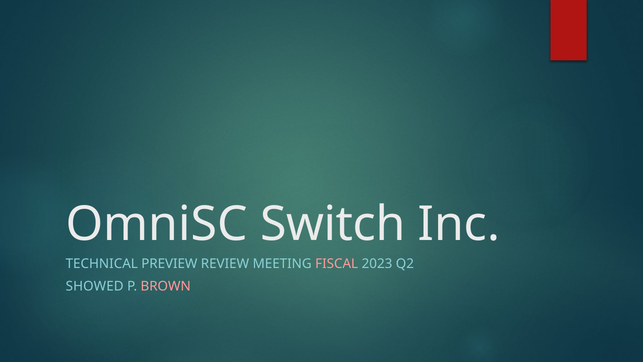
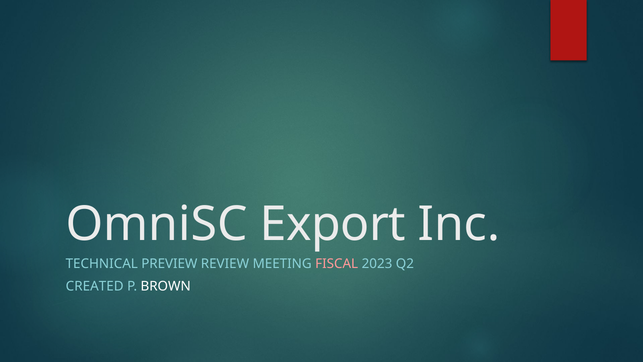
Switch: Switch -> Export (333, 224)
SHOWED: SHOWED -> CREATED (95, 286)
BROWN colour: pink -> white (166, 286)
